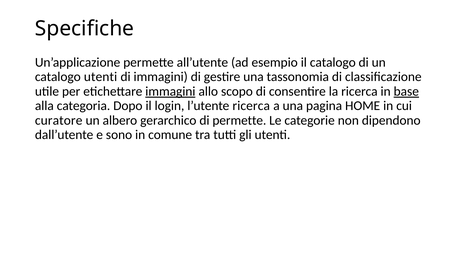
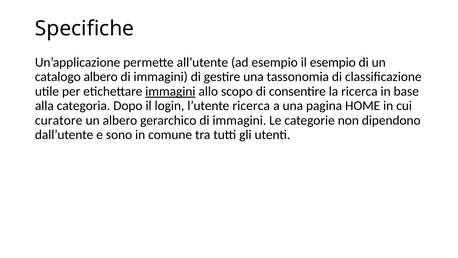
il catalogo: catalogo -> esempio (333, 62)
catalogo utenti: utenti -> albero (101, 77)
base underline: present -> none (406, 91)
gerarchico di permette: permette -> immagini (239, 120)
